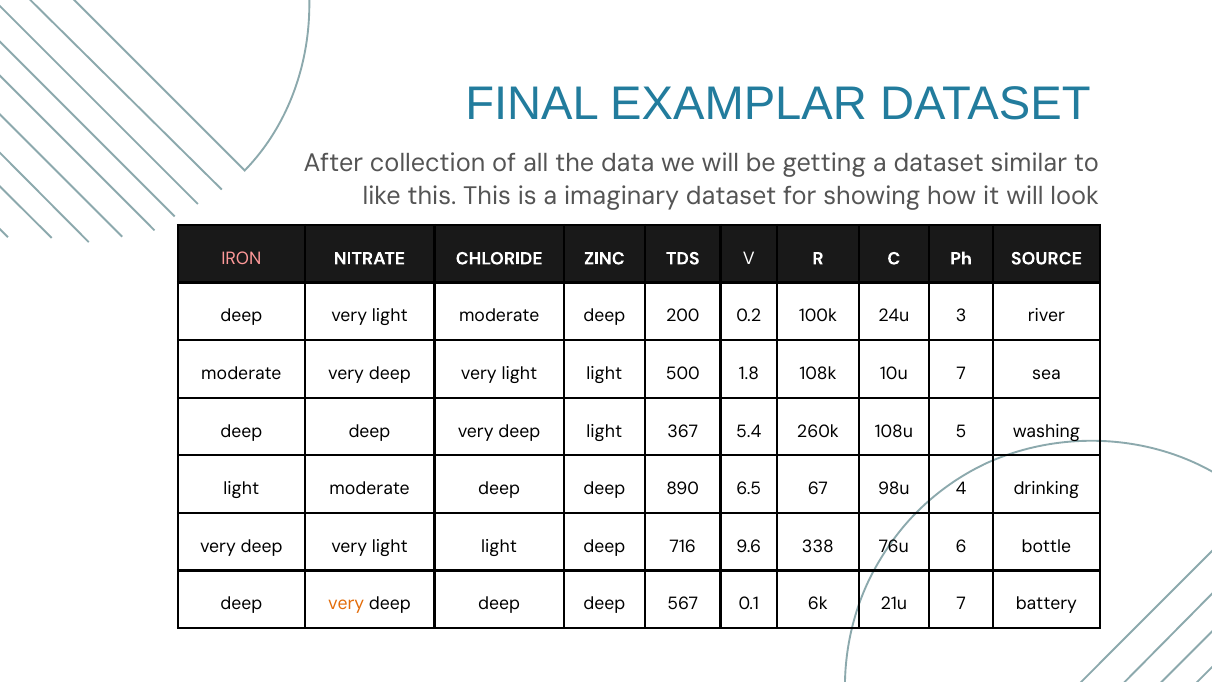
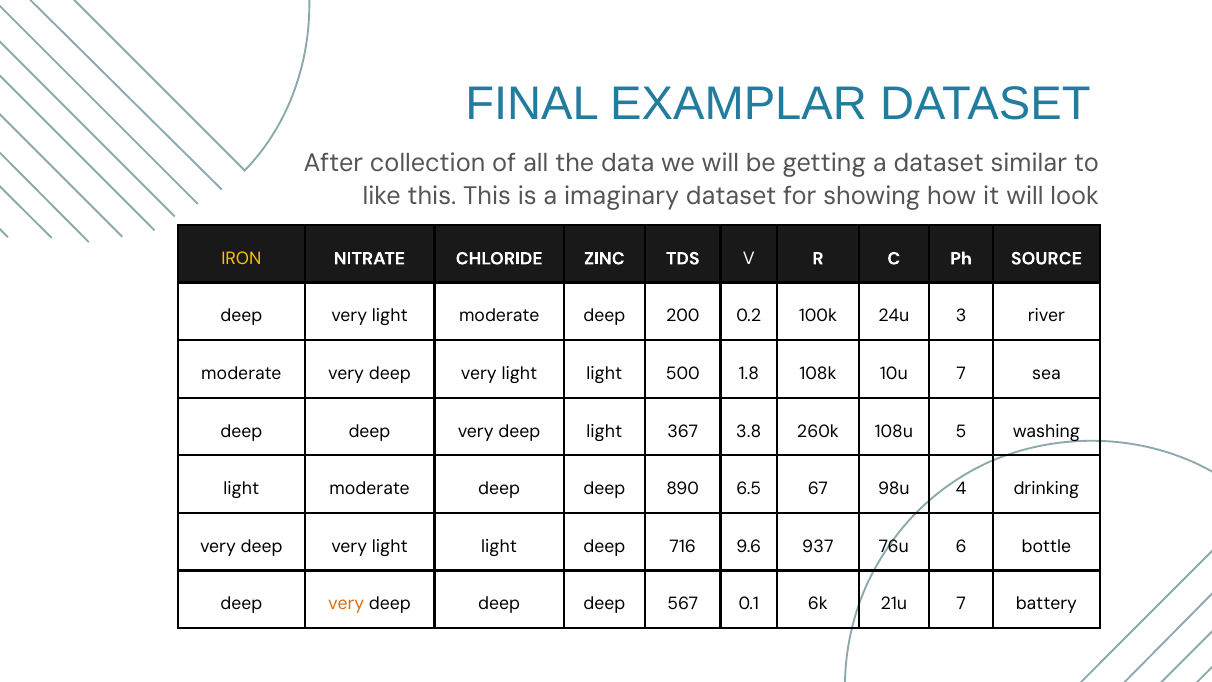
IRON colour: pink -> yellow (241, 259)
5.4: 5.4 -> 3.8 (749, 431)
338: 338 -> 937 (818, 546)
